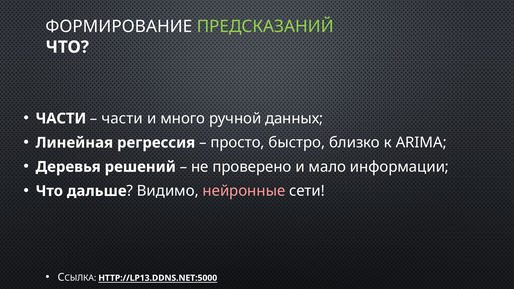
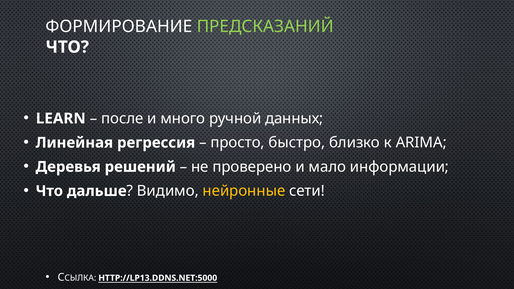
ЧАСТИ: ЧАСТИ -> LEARN (61, 119)
части: части -> после (122, 119)
нейронные colour: pink -> yellow (244, 191)
